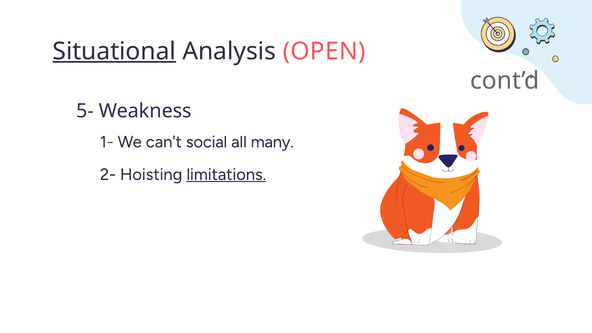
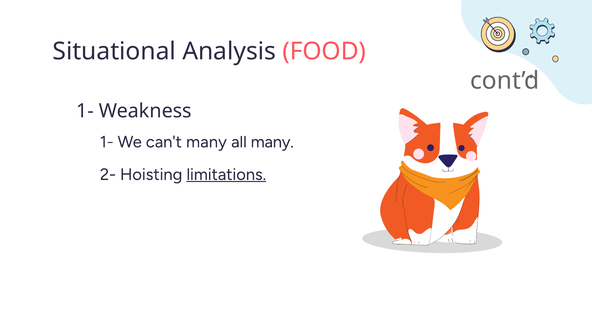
Situational underline: present -> none (114, 51)
OPEN: OPEN -> FOOD (324, 51)
5-: 5- -> 1- (85, 111)
can't social: social -> many (206, 142)
